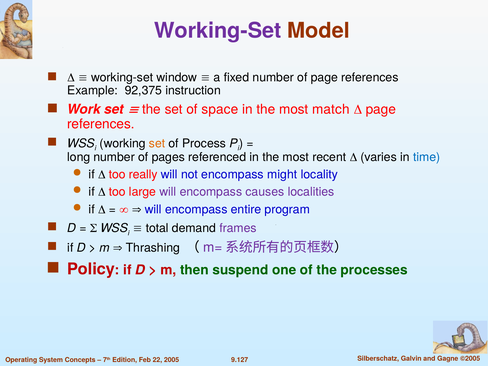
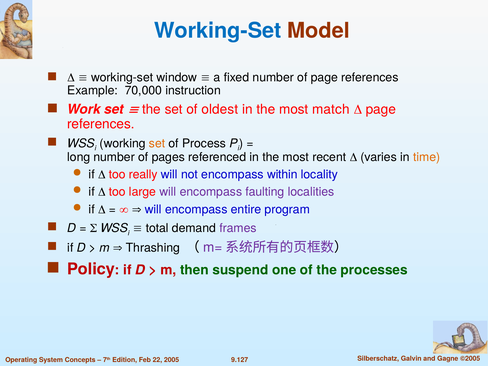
Working-Set colour: purple -> blue (218, 31)
92,375: 92,375 -> 70,000 (143, 91)
space: space -> oldest (220, 109)
time colour: blue -> orange (427, 157)
might: might -> within (282, 174)
causes: causes -> faulting (265, 192)
